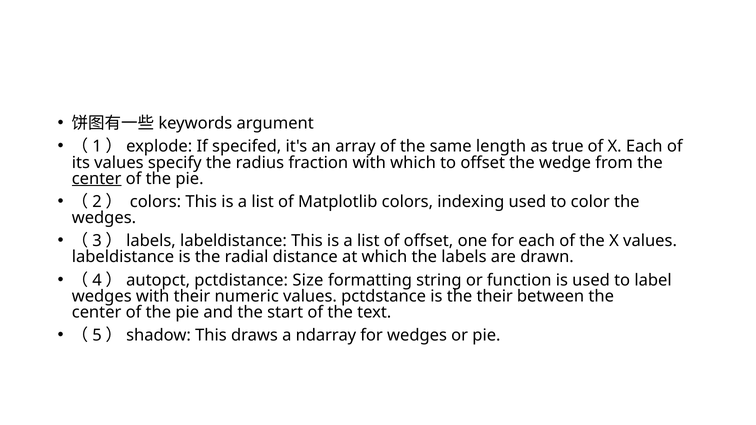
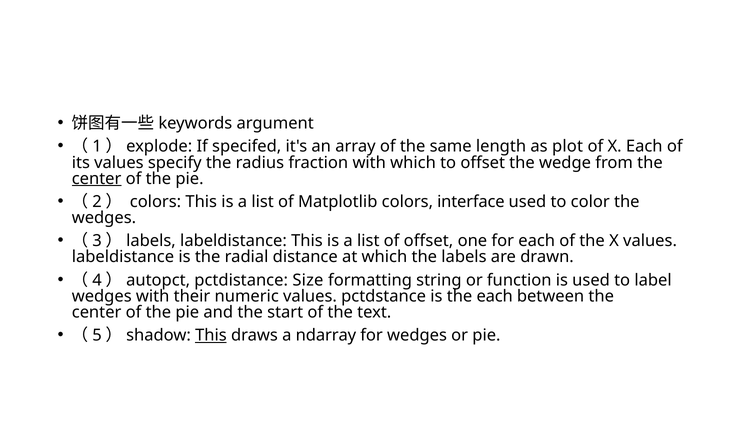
true: true -> plot (568, 147)
indexing: indexing -> interface (471, 202)
the their: their -> each (495, 296)
This underline: none -> present (211, 336)
